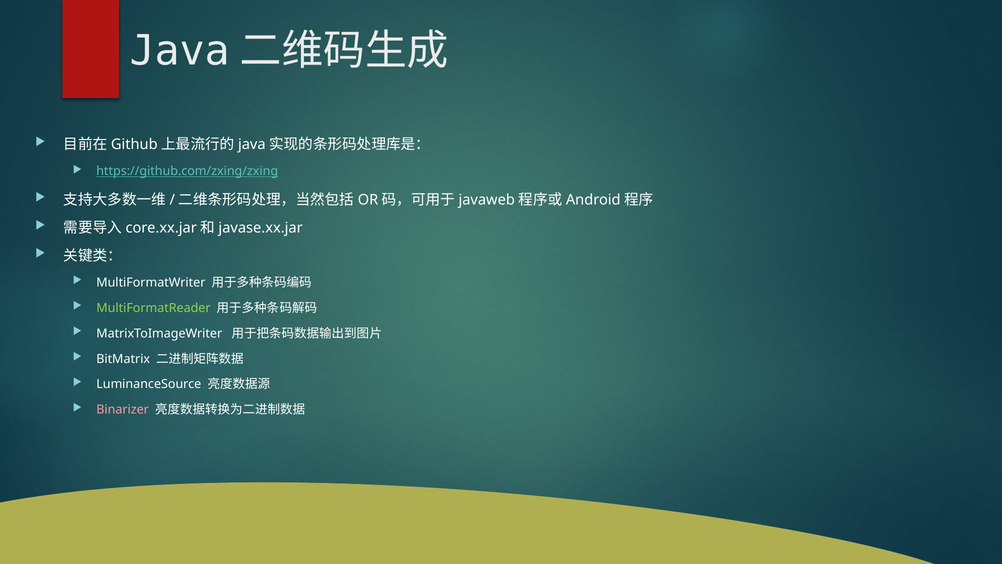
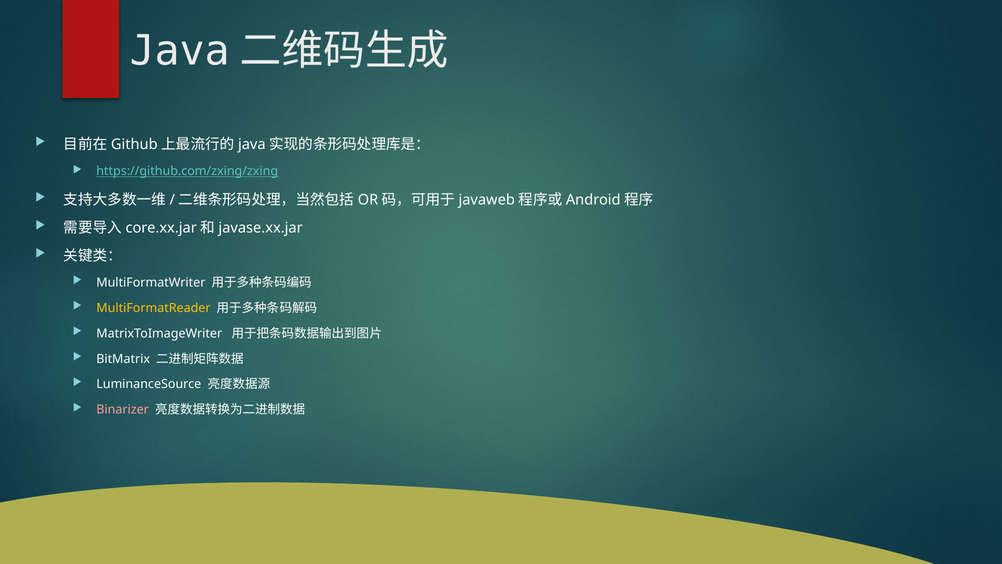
MultiFormatReader colour: light green -> yellow (153, 308)
